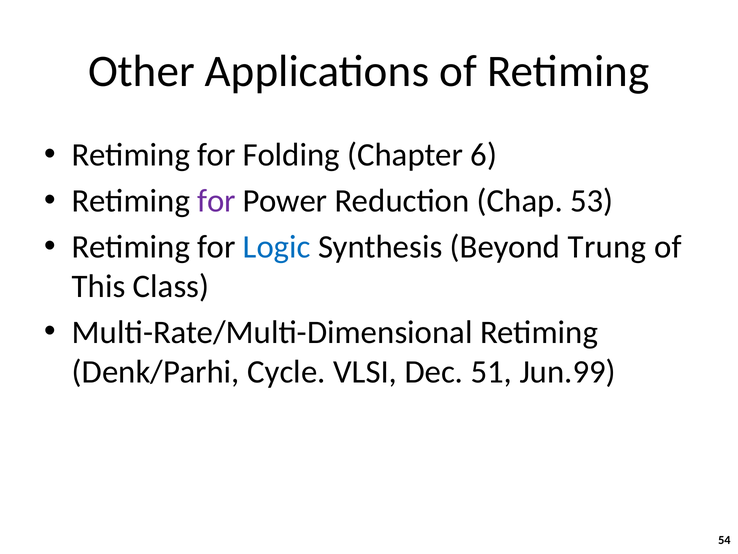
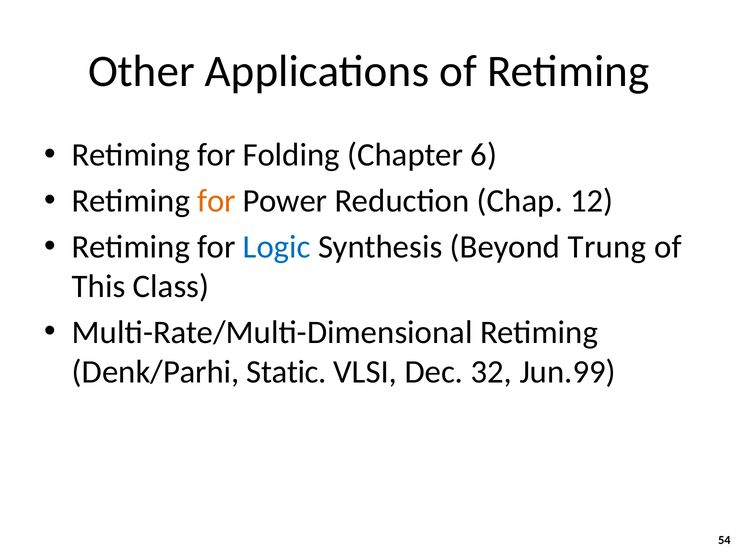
for colour: purple -> orange (217, 201)
53: 53 -> 12 (592, 201)
Cycle: Cycle -> Static (287, 371)
51: 51 -> 32 (491, 371)
